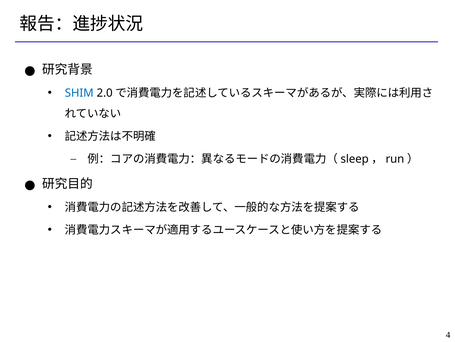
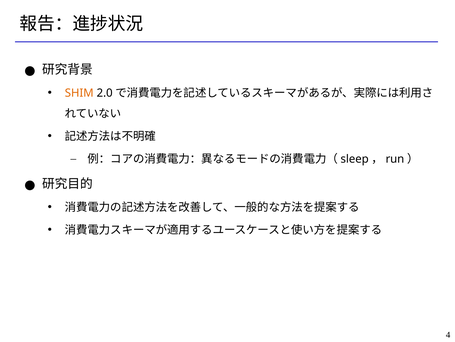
SHIM colour: blue -> orange (79, 93)
